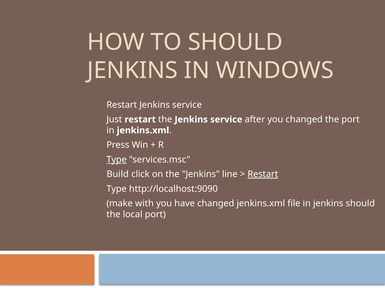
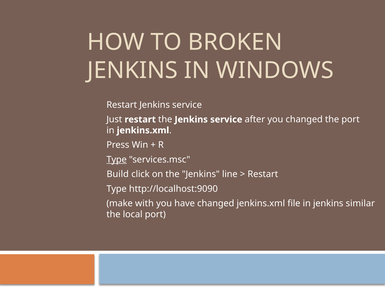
TO SHOULD: SHOULD -> BROKEN (235, 42)
Restart underline: present -> none (263, 175)
jenkins should: should -> similar (360, 204)
